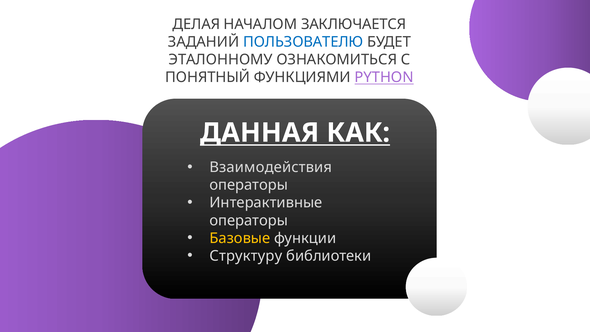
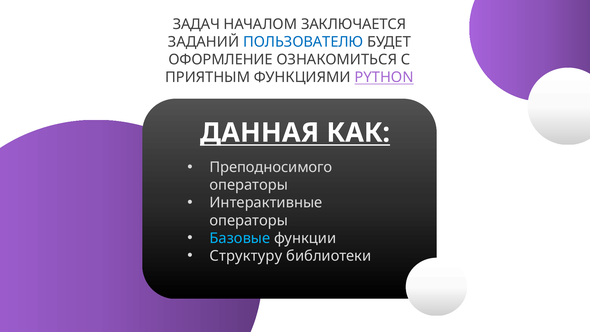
ДЕЛАЯ: ДЕЛАЯ -> ЗАДАЧ (196, 24)
ЭТАЛОННОМУ: ЭТАЛОННОМУ -> ОФОРМЛЕНИЕ (221, 60)
ПОНЯТНЫЙ: ПОНЯТНЫЙ -> ПРИЯТНЫМ (208, 77)
Взаимодействия: Взаимодействия -> Преподносимого (271, 167)
Базовые colour: yellow -> light blue (240, 238)
